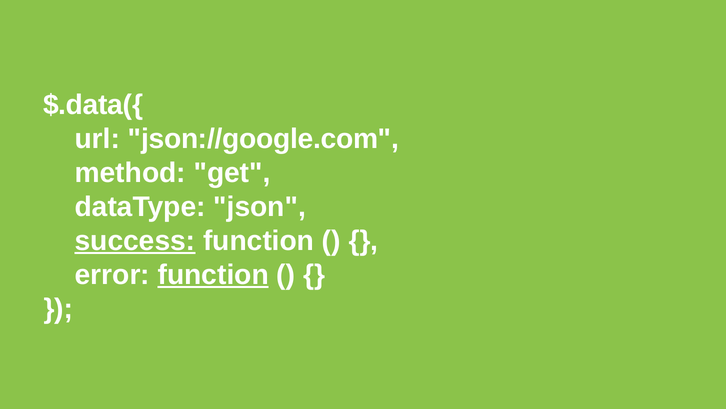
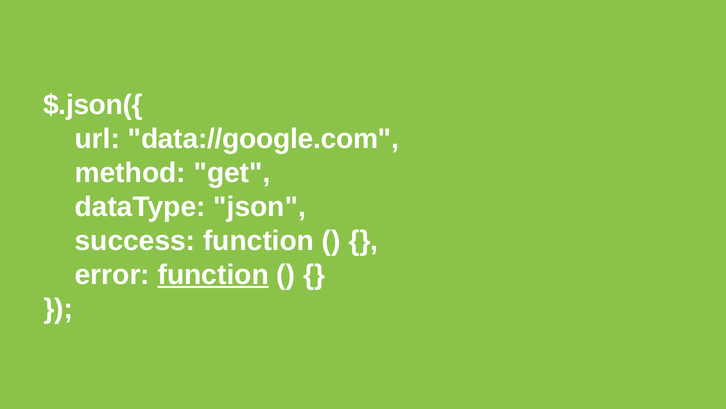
$.data({: $.data({ -> $.json({ (93, 105)
json://google.com: json://google.com -> data://google.com (263, 139)
success underline: present -> none (135, 240)
